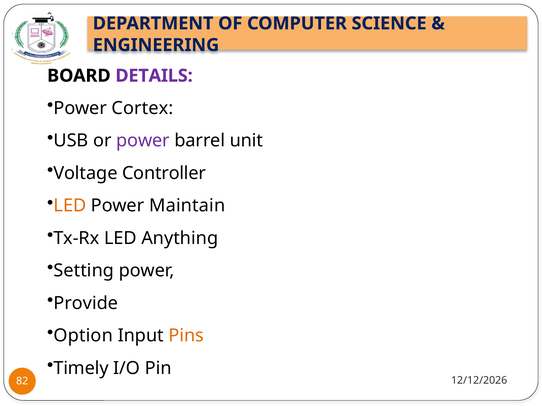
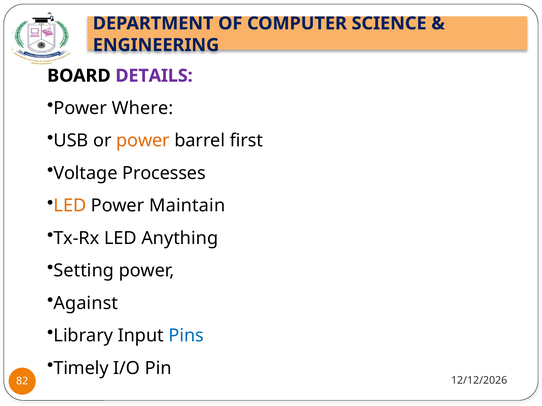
Cortex: Cortex -> Where (142, 108)
power colour: purple -> orange (143, 141)
unit: unit -> first (246, 141)
Controller: Controller -> Processes (164, 173)
Provide: Provide -> Against (86, 303)
Option: Option -> Library (83, 336)
Pins colour: orange -> blue (186, 336)
